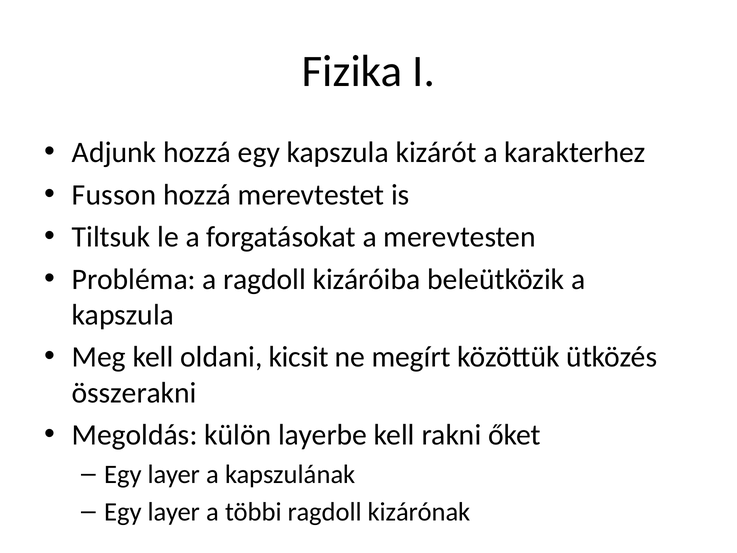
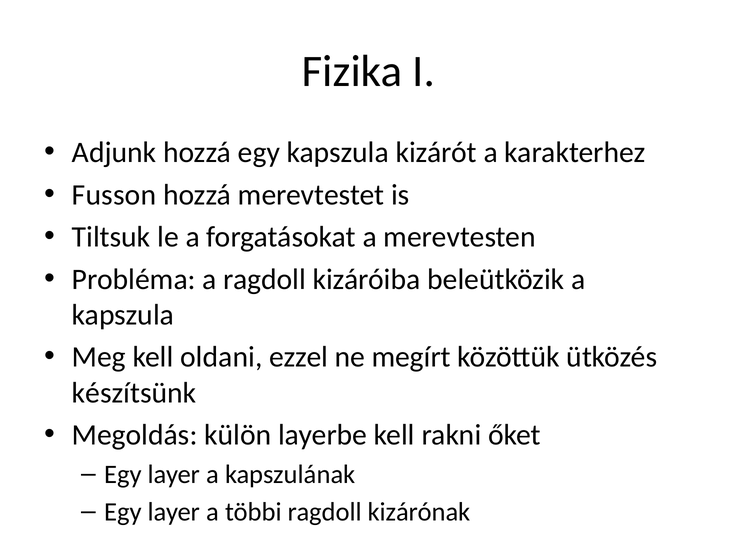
kicsit: kicsit -> ezzel (299, 357)
összerakni: összerakni -> készítsünk (134, 393)
